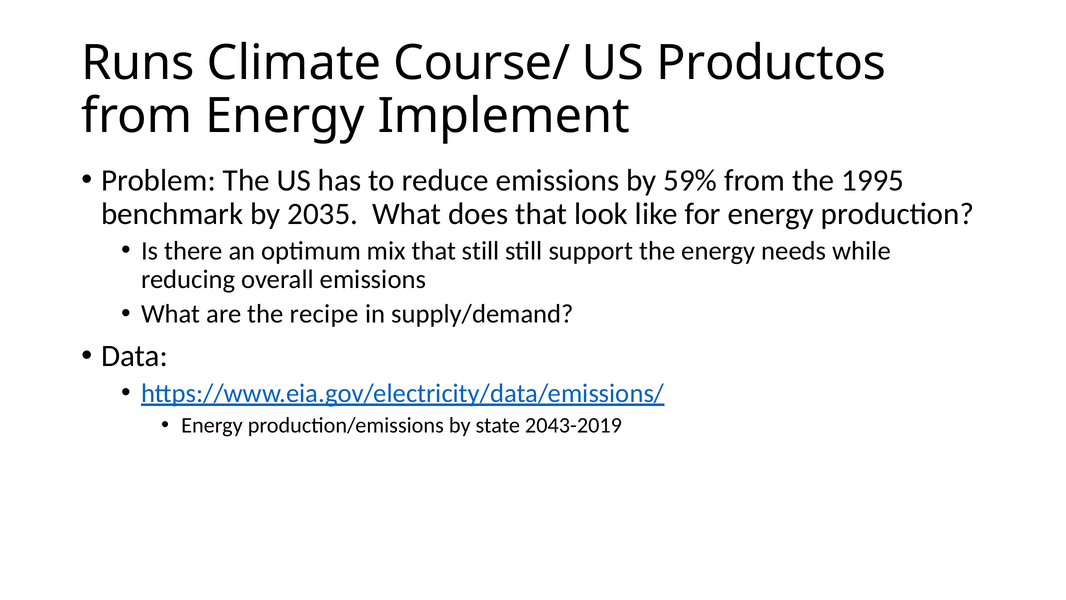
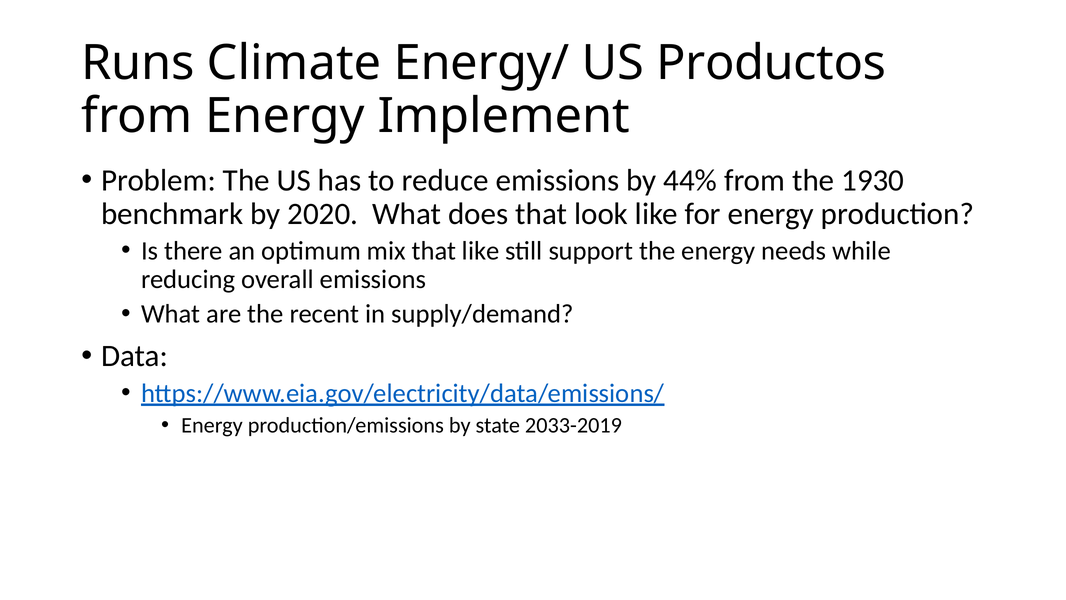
Course/: Course/ -> Energy/ (482, 63)
59%: 59% -> 44% (690, 180)
1995: 1995 -> 1930 (873, 180)
2035: 2035 -> 2020 (323, 214)
that still: still -> like (481, 251)
recipe: recipe -> recent (324, 314)
2043-2019: 2043-2019 -> 2033-2019 (573, 425)
